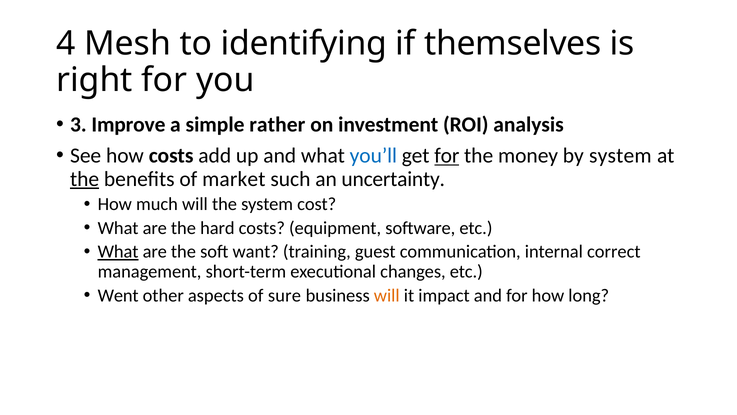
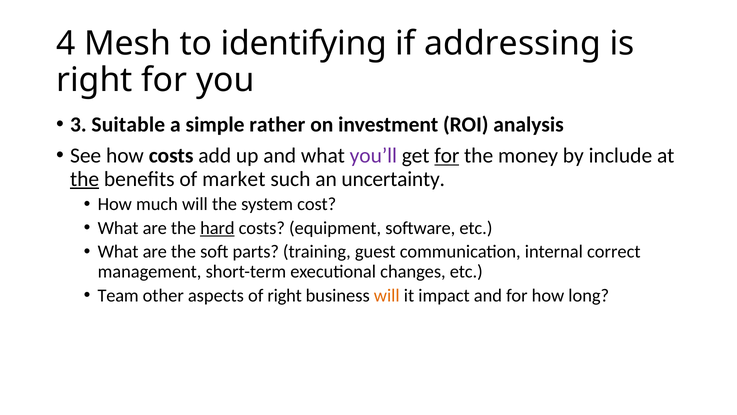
themselves: themselves -> addressing (513, 44)
Improve: Improve -> Suitable (128, 125)
you’ll colour: blue -> purple (373, 156)
by system: system -> include (620, 156)
hard underline: none -> present (217, 228)
What underline: present -> none (118, 252)
want: want -> parts (256, 252)
Went: Went -> Team (118, 295)
of sure: sure -> right (285, 295)
